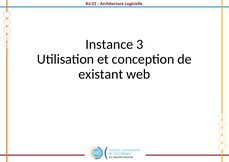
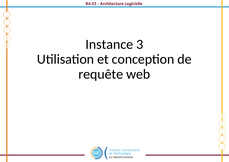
existant: existant -> requête (101, 74)
